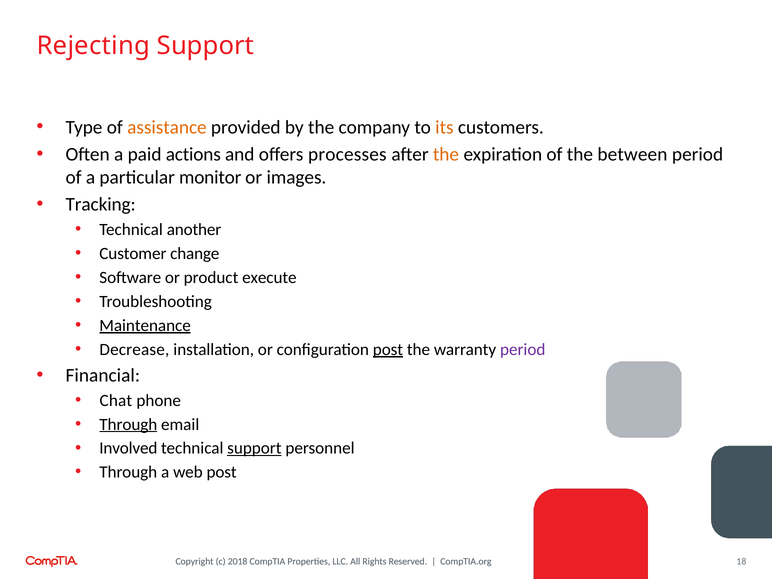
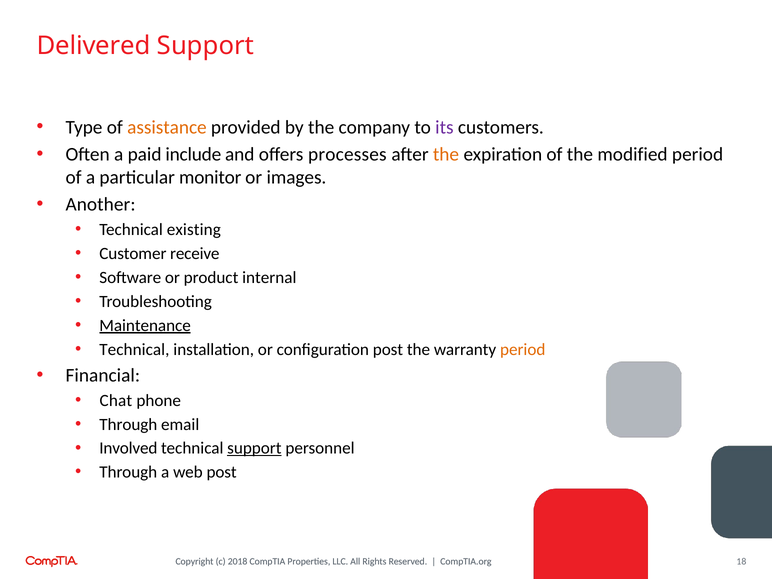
Rejecting: Rejecting -> Delivered (94, 46)
its colour: orange -> purple (444, 127)
actions: actions -> include (193, 154)
between: between -> modified (633, 154)
Tracking: Tracking -> Another (101, 204)
another: another -> existing (194, 229)
change: change -> receive (195, 253)
execute: execute -> internal (269, 277)
Decrease: Decrease -> Technical (134, 349)
post underline: present -> none (388, 349)
period colour: purple -> orange (523, 349)
Through underline: present -> none (128, 424)
